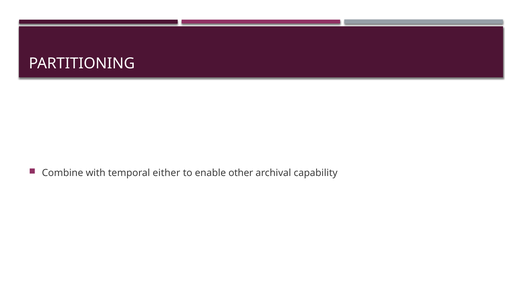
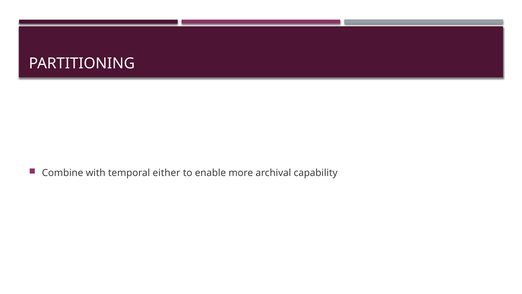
other: other -> more (241, 173)
